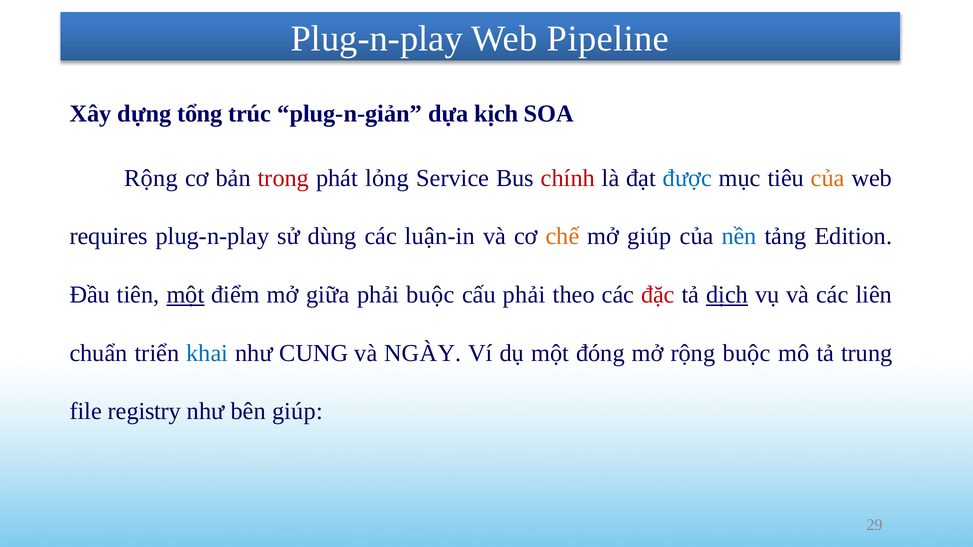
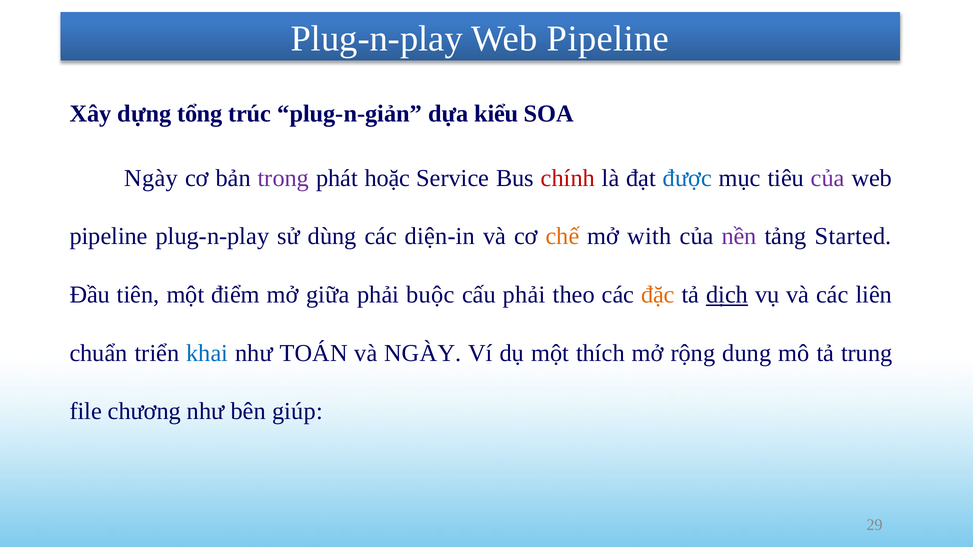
kịch: kịch -> kiểu (496, 114)
Rộng: Rộng -> Ngày (151, 178)
trong colour: red -> purple (283, 178)
lỏng: lỏng -> hoặc (387, 178)
của colour: orange -> purple (828, 178)
requires: requires -> pipeline (109, 237)
luận-in: luận-in -> diện-in (440, 237)
mở giúp: giúp -> with (649, 237)
nền colour: blue -> purple (739, 237)
Edition: Edition -> Started (853, 237)
một underline: present -> none (185, 295)
đặc colour: red -> orange (658, 295)
CUNG: CUNG -> TOÁN (314, 353)
đóng: đóng -> thích (600, 353)
rộng buộc: buộc -> dung (747, 353)
registry: registry -> chương (144, 412)
